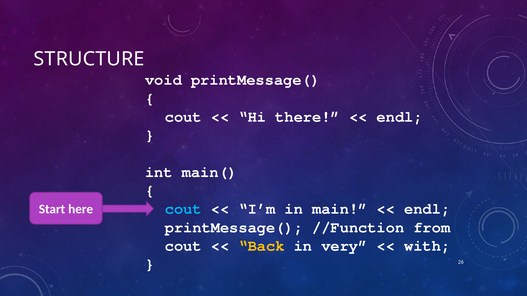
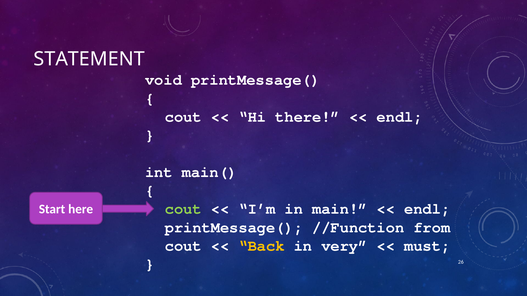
STRUCTURE: STRUCTURE -> STATEMENT (89, 59)
cout colour: light blue -> light green (183, 209)
with: with -> must (427, 246)
